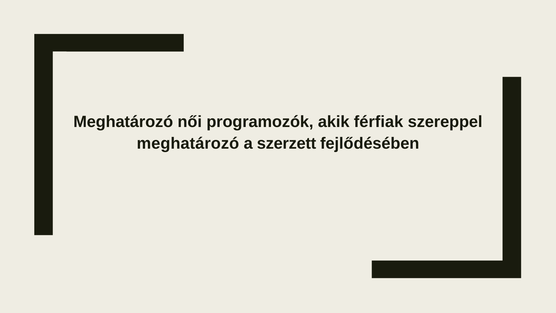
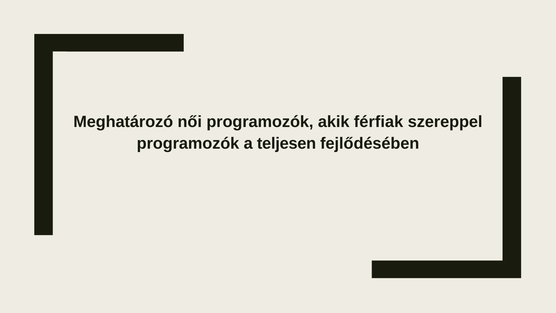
meghatározó: meghatározó -> programozók (188, 144)
szerzett: szerzett -> teljesen (287, 144)
